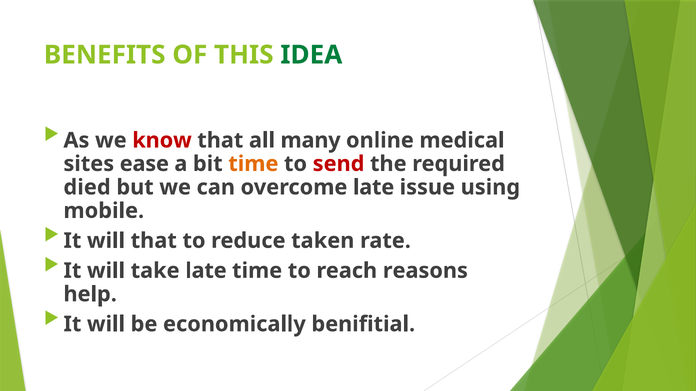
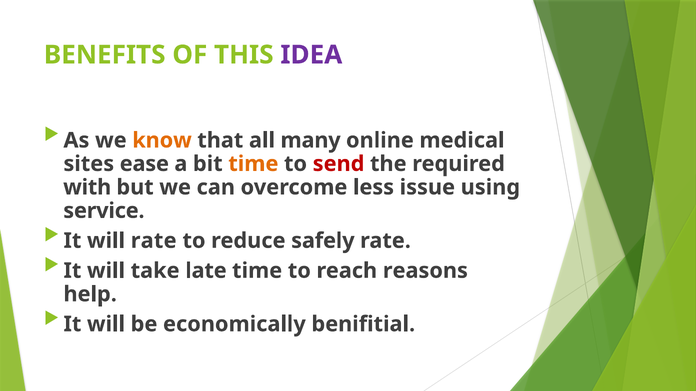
IDEA colour: green -> purple (311, 55)
know colour: red -> orange (162, 141)
died: died -> with (87, 188)
overcome late: late -> less (374, 188)
mobile: mobile -> service (104, 211)
will that: that -> rate (154, 241)
taken: taken -> safely (323, 241)
